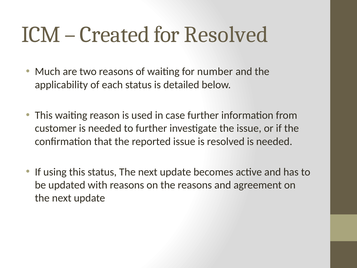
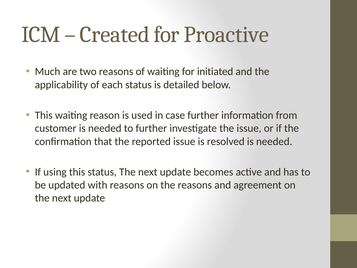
for Resolved: Resolved -> Proactive (226, 35)
number: number -> initiated (215, 72)
